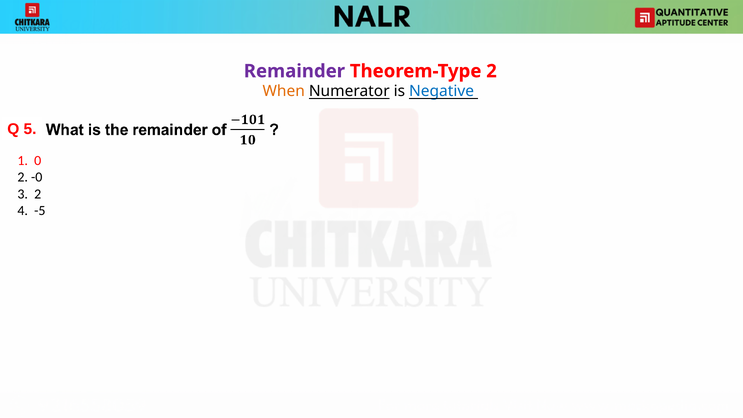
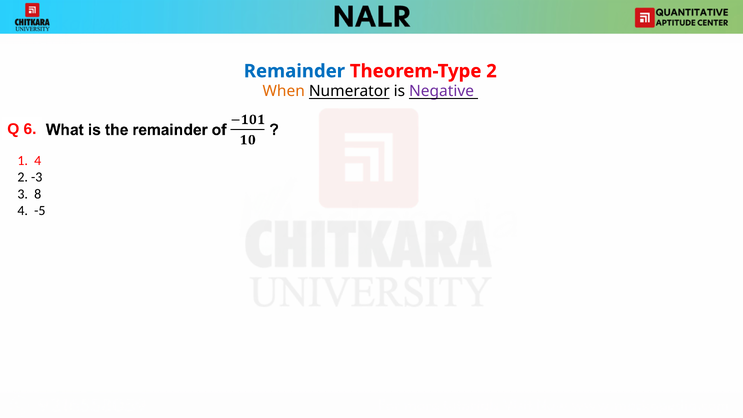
Remainder colour: purple -> blue (294, 71)
Negative colour: blue -> purple (442, 91)
5: 5 -> 6 (30, 129)
1 0: 0 -> 4 (38, 161)
-0: -0 -> -3 (37, 177)
3 2: 2 -> 8 (38, 194)
